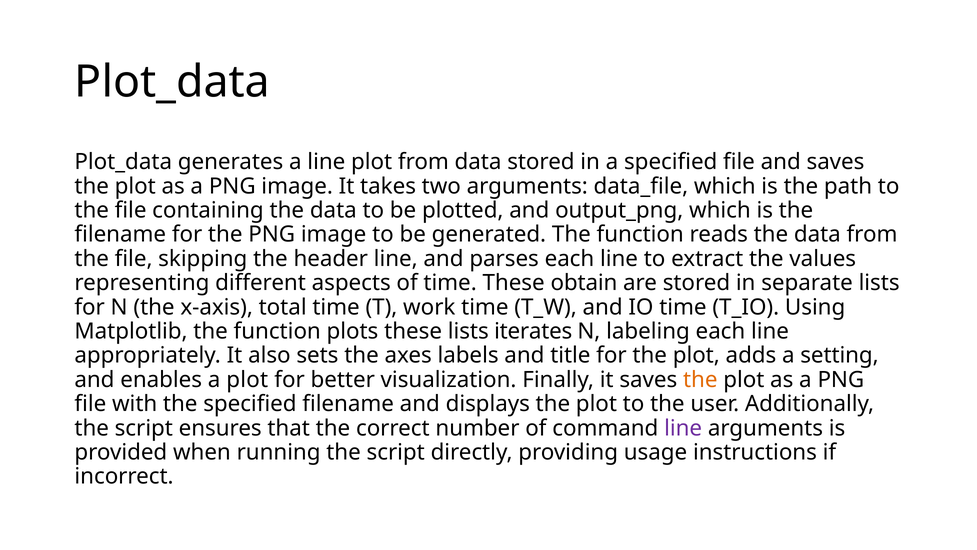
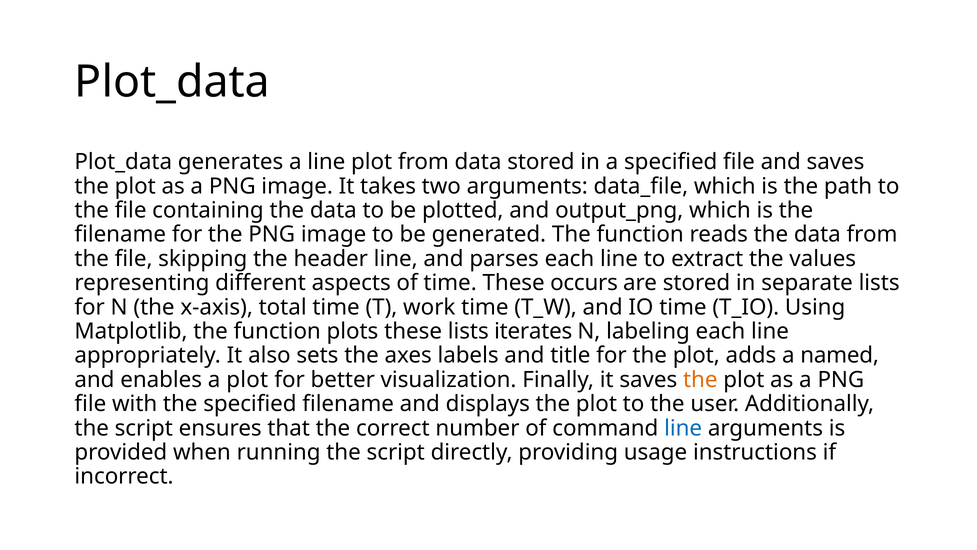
obtain: obtain -> occurs (584, 283)
setting: setting -> named (840, 355)
line colour: purple -> blue (683, 428)
